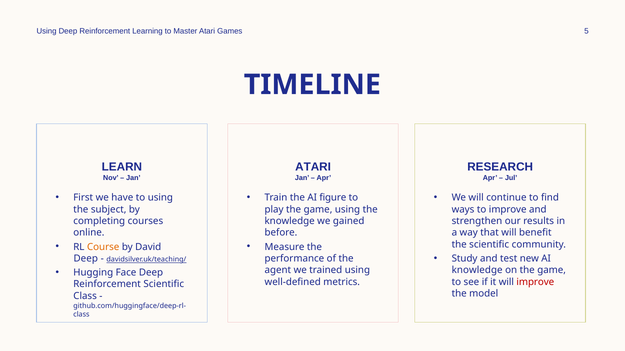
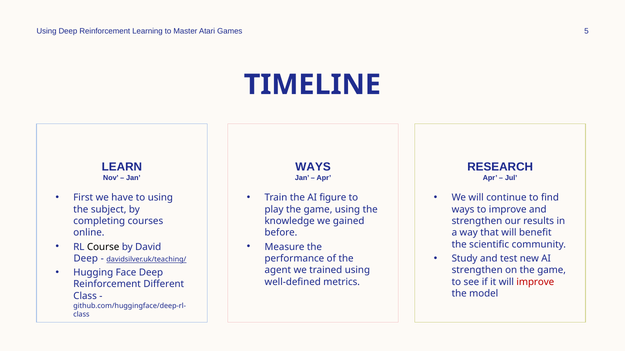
ATARI: ATARI -> WAYS (313, 167)
Course colour: orange -> black (103, 247)
knowledge: knowledge -> strengthen (477, 271)
Reinforcement Scientific: Scientific -> Different (164, 285)
